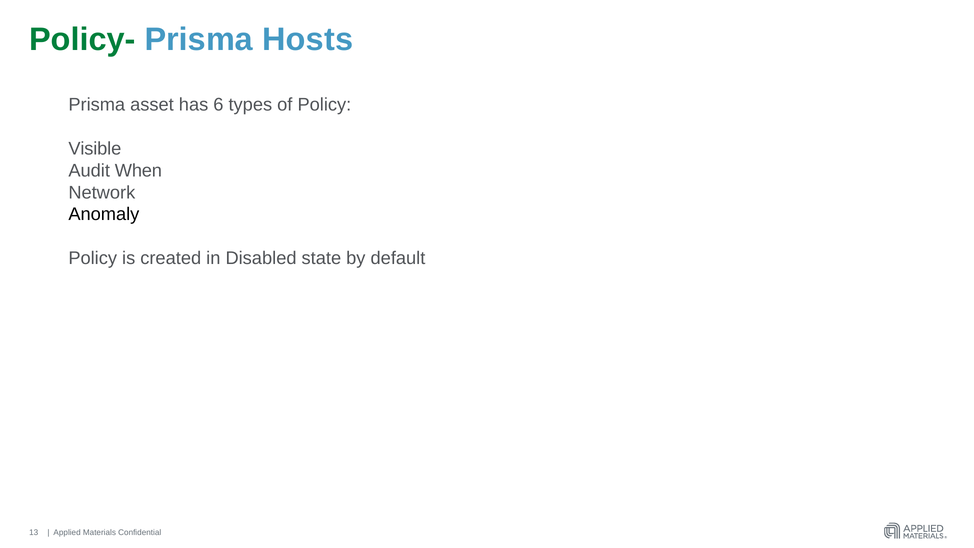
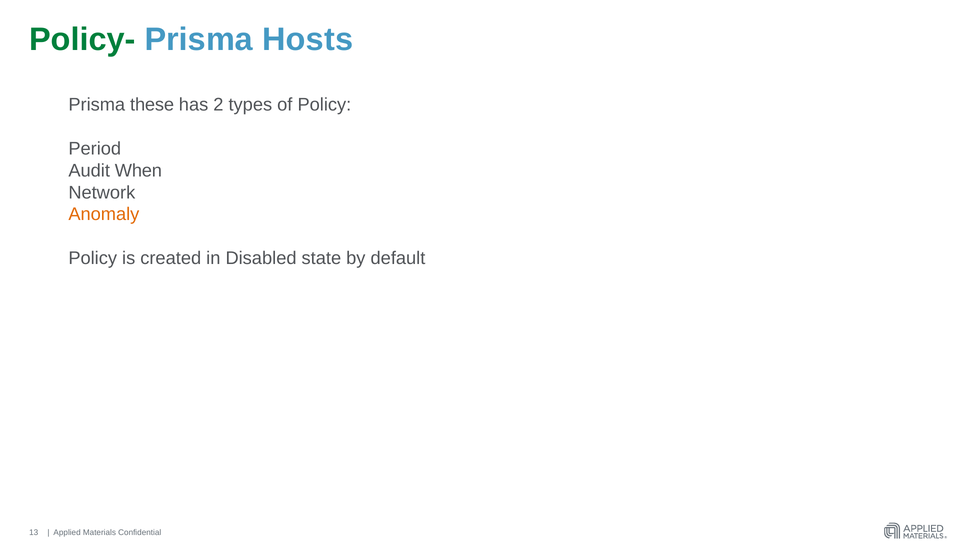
asset: asset -> these (152, 105)
6: 6 -> 2 (218, 105)
Visible: Visible -> Period (95, 149)
Anomaly colour: black -> orange (104, 214)
